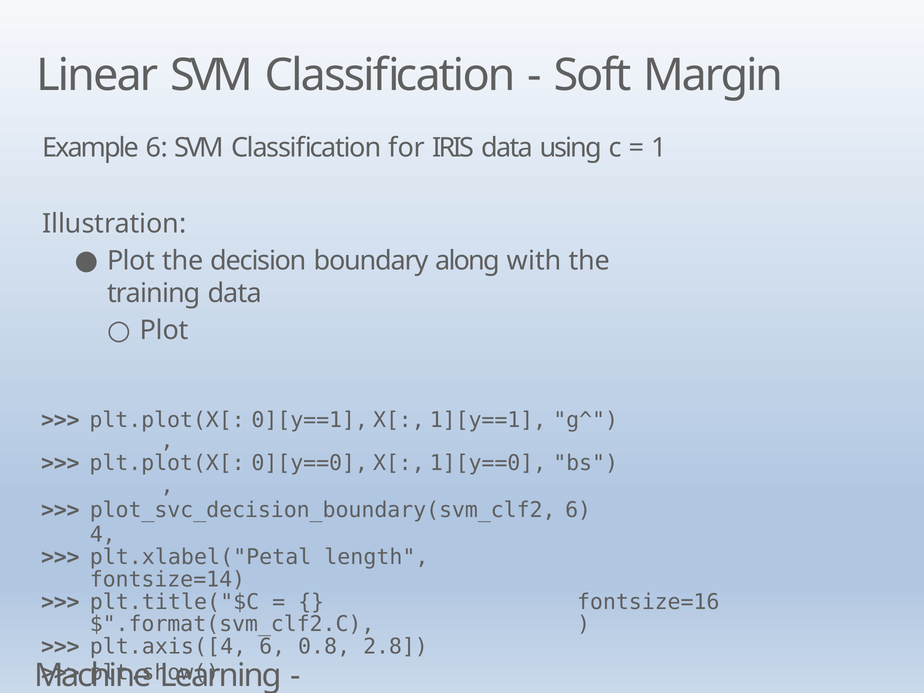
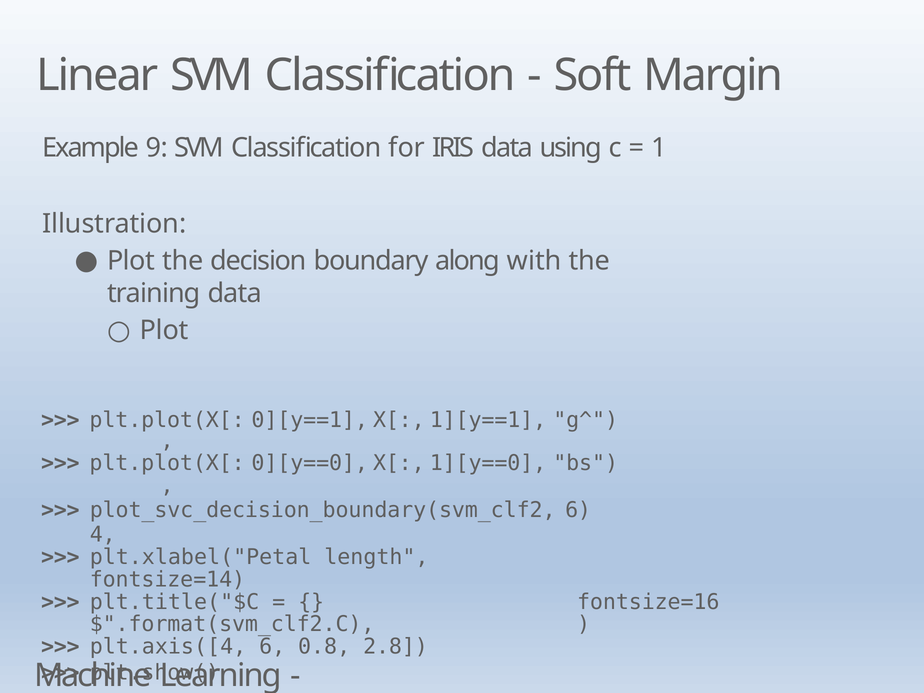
Example 6: 6 -> 9 (157, 148)
